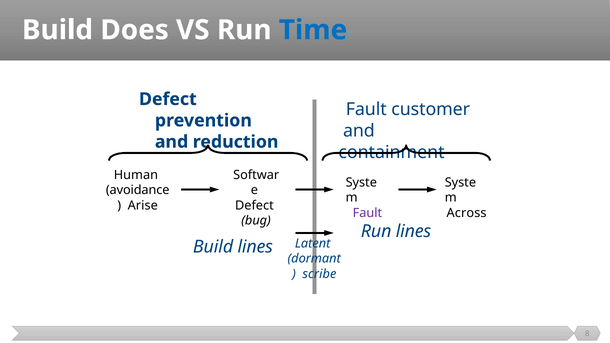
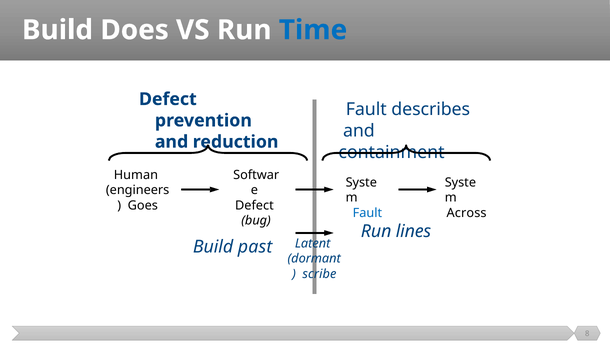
customer: customer -> describes (431, 110)
avoidance: avoidance -> engineers (138, 190)
Arise: Arise -> Goes (143, 205)
Fault colour: purple -> blue (367, 213)
Build lines: lines -> past (255, 247)
